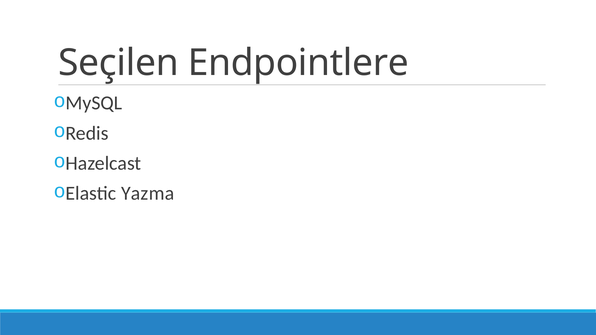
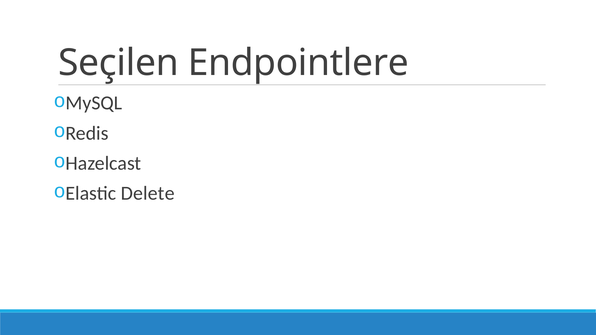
Yazma: Yazma -> Delete (148, 194)
